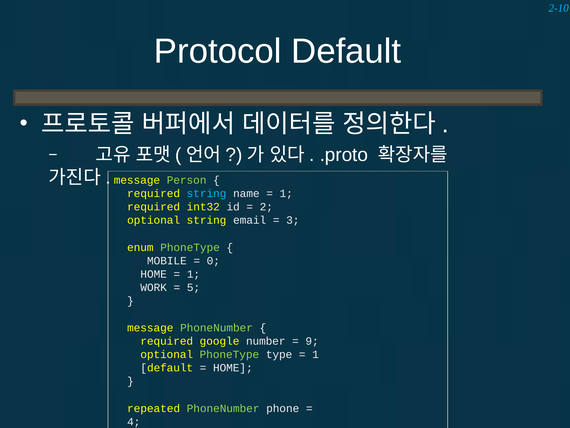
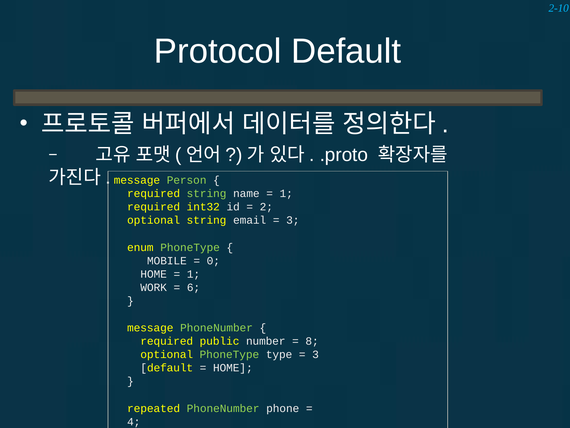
string colour: light blue -> light green (207, 193)
5: 5 -> 6 (194, 287)
google: google -> public (220, 341)
9: 9 -> 8 (312, 341)
1: 1 -> 3 (316, 354)
